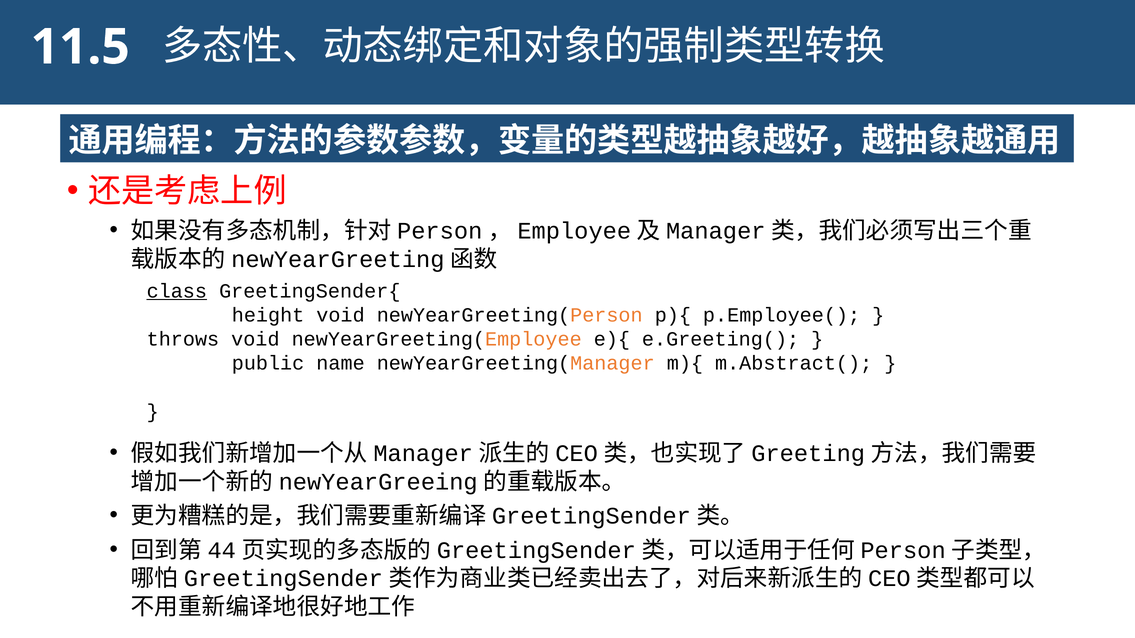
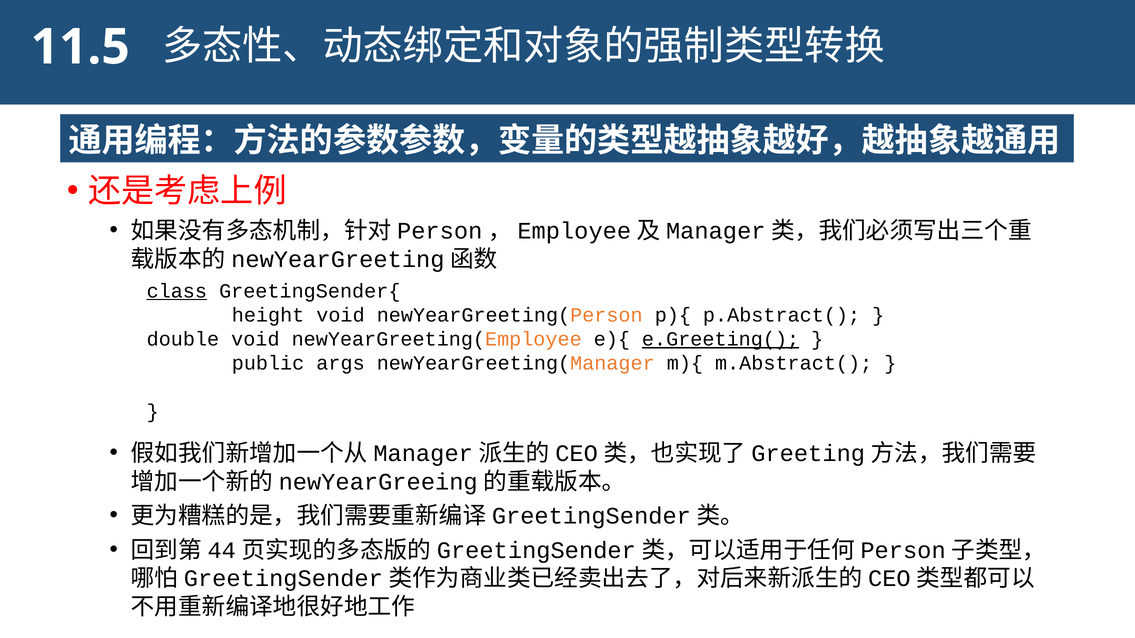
p.Employee(: p.Employee( -> p.Abstract( (782, 315)
throws: throws -> double (183, 339)
e.Greeting( underline: none -> present (721, 339)
name: name -> args (341, 364)
